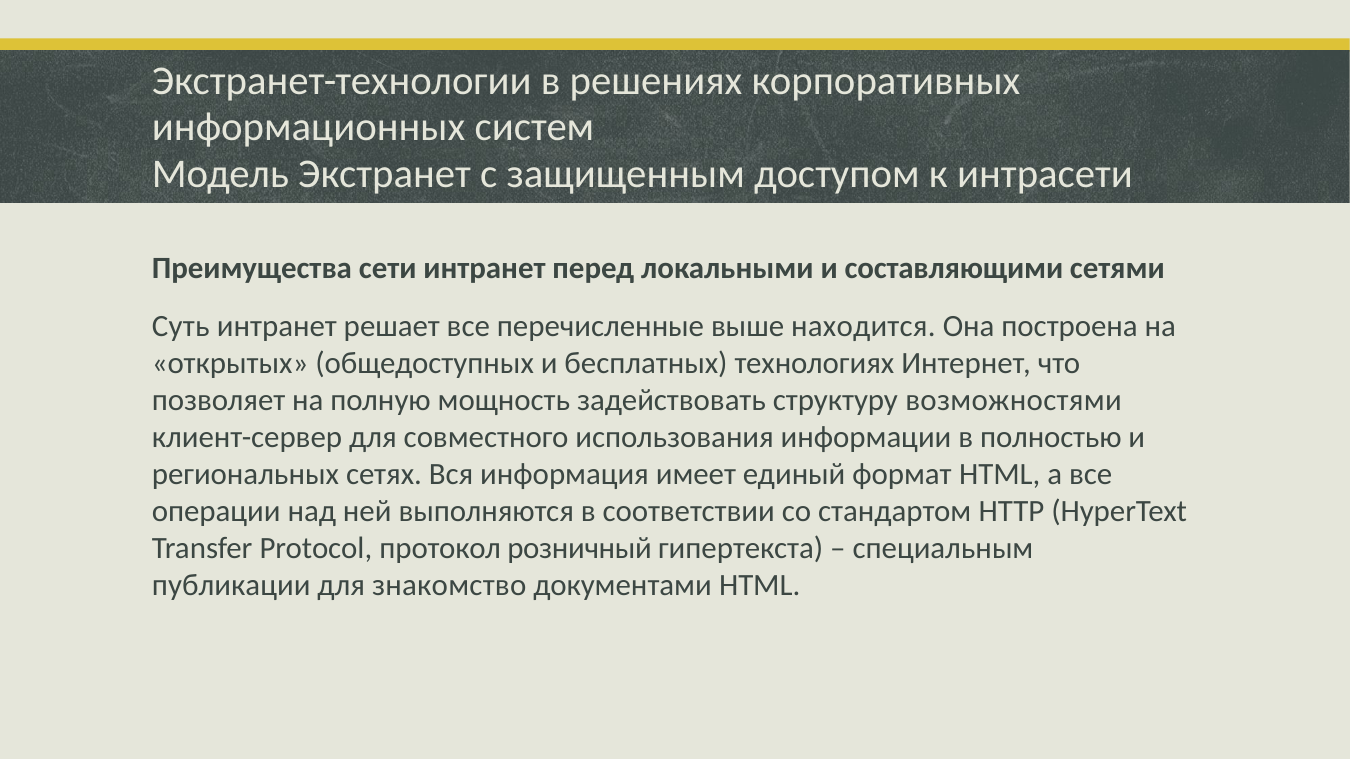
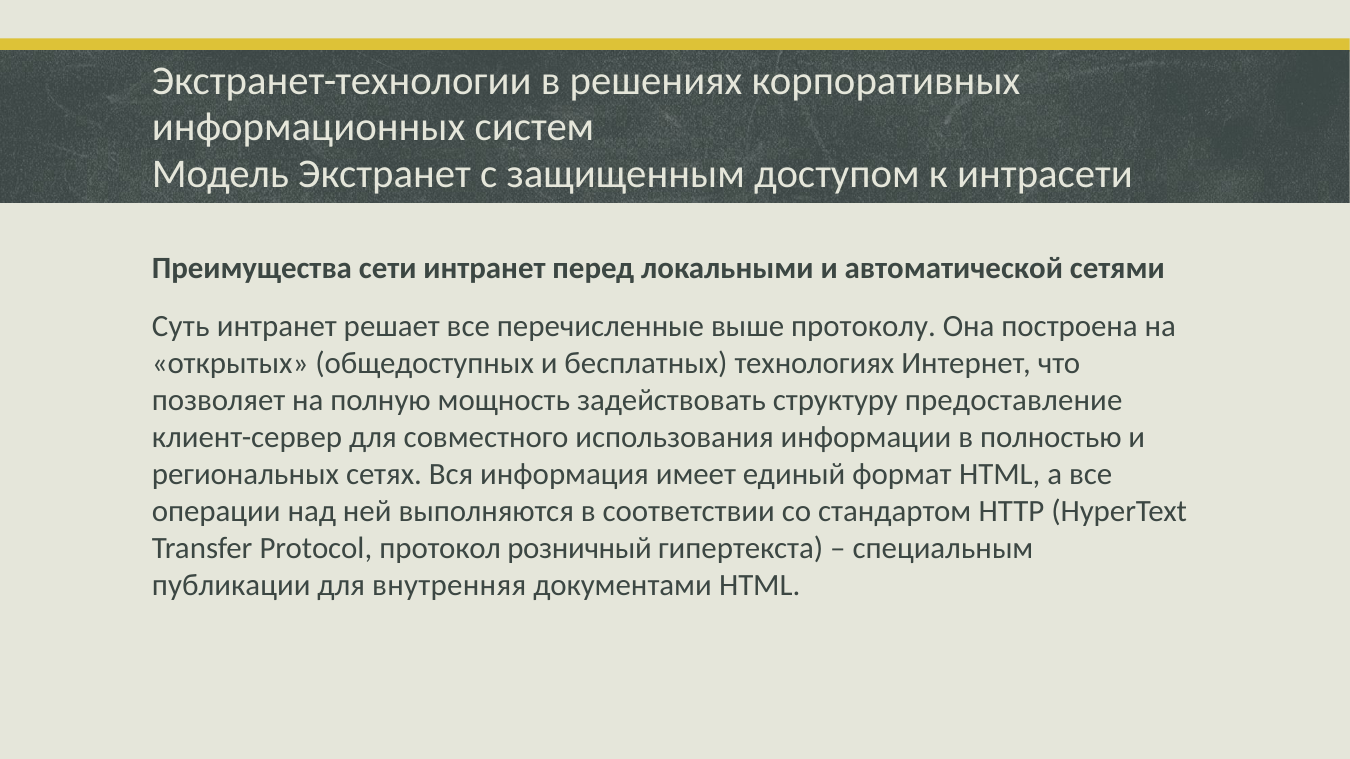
составляющими: составляющими -> автоматической (954, 268)
находится: находится -> протоколу (864, 326)
возможностями: возможностями -> предоставление (1014, 401)
знакомство: знакомство -> внутренняя (449, 586)
